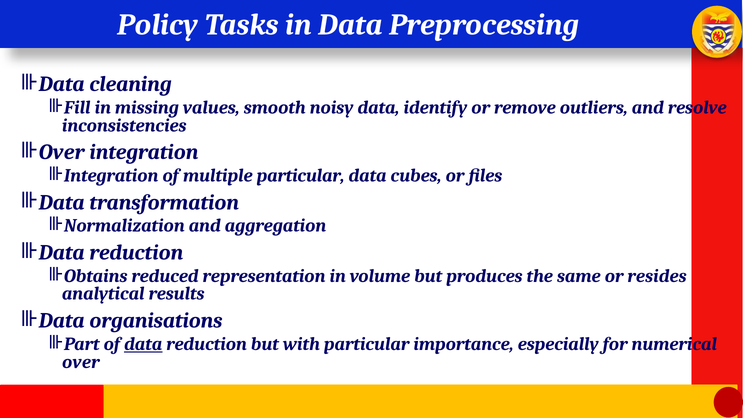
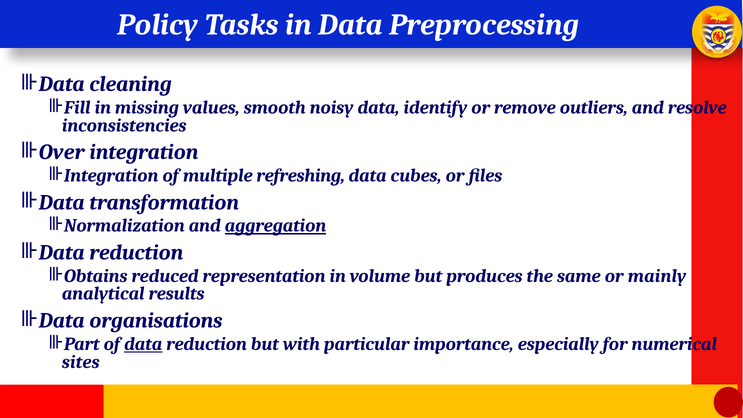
multiple particular: particular -> refreshing (301, 176)
aggregation underline: none -> present (276, 226)
resides: resides -> mainly (657, 276)
over: over -> sites (81, 362)
